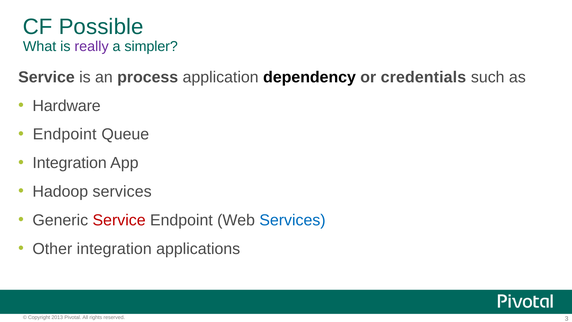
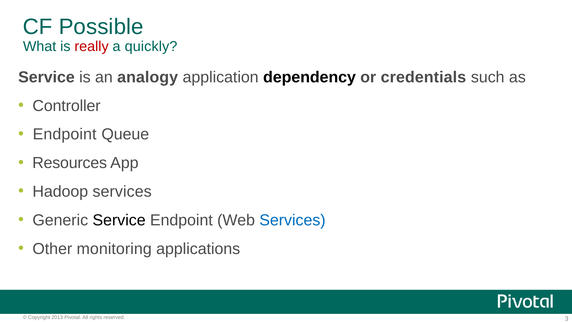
really colour: purple -> red (92, 46)
simpler: simpler -> quickly (151, 46)
process: process -> analogy (148, 77)
Hardware: Hardware -> Controller (67, 106)
Integration: Integration -> Resources (70, 163)
Service colour: red -> black (119, 220)
Other integration: integration -> monitoring (114, 249)
